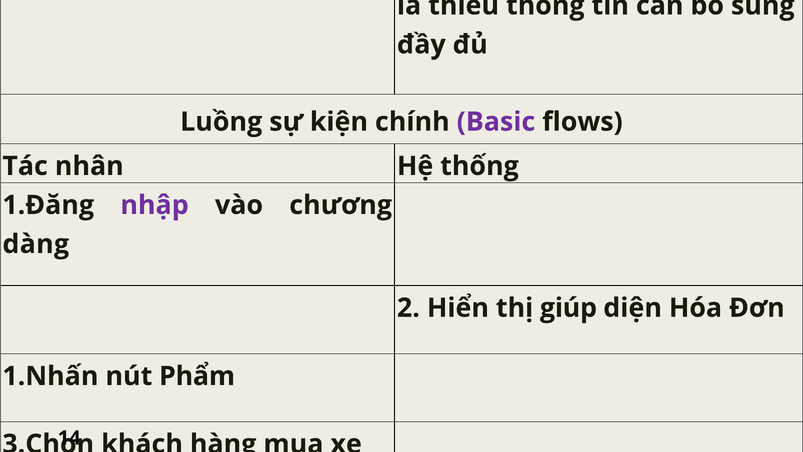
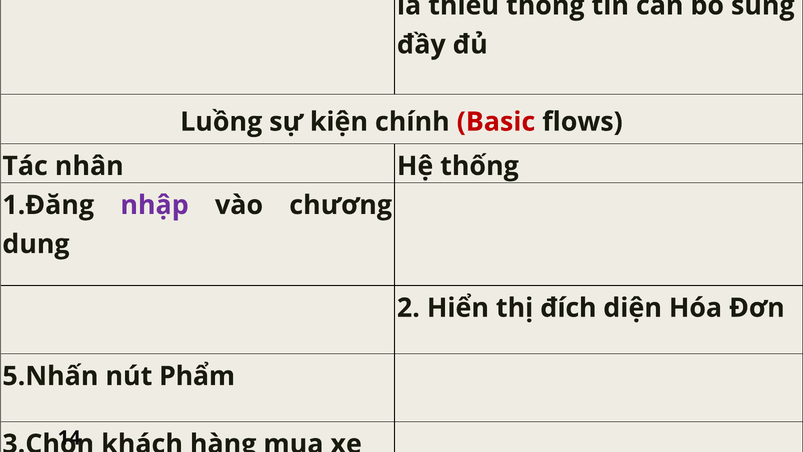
Basic colour: purple -> red (496, 122)
dàng: dàng -> dung (36, 244)
thị giúp: giúp -> đích (568, 308)
1.Nhấn: 1.Nhấn -> 5.Nhấn (50, 376)
